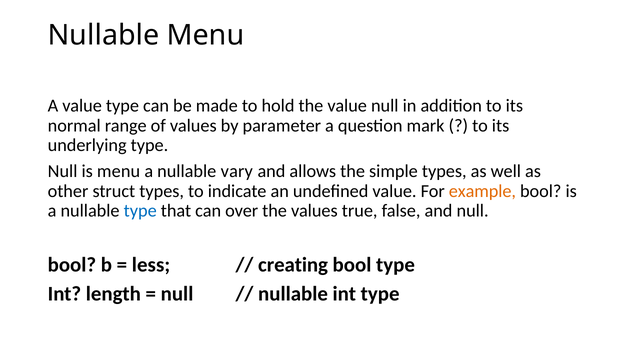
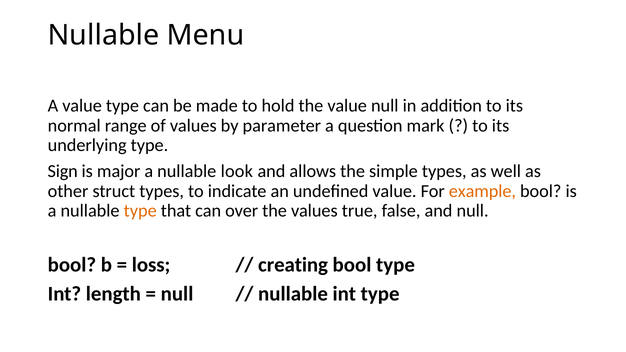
Null: Null -> Sign (63, 172)
is menu: menu -> major (119, 172)
vary: vary -> look (237, 172)
type colour: blue -> orange (140, 211)
less: less -> loss (151, 265)
